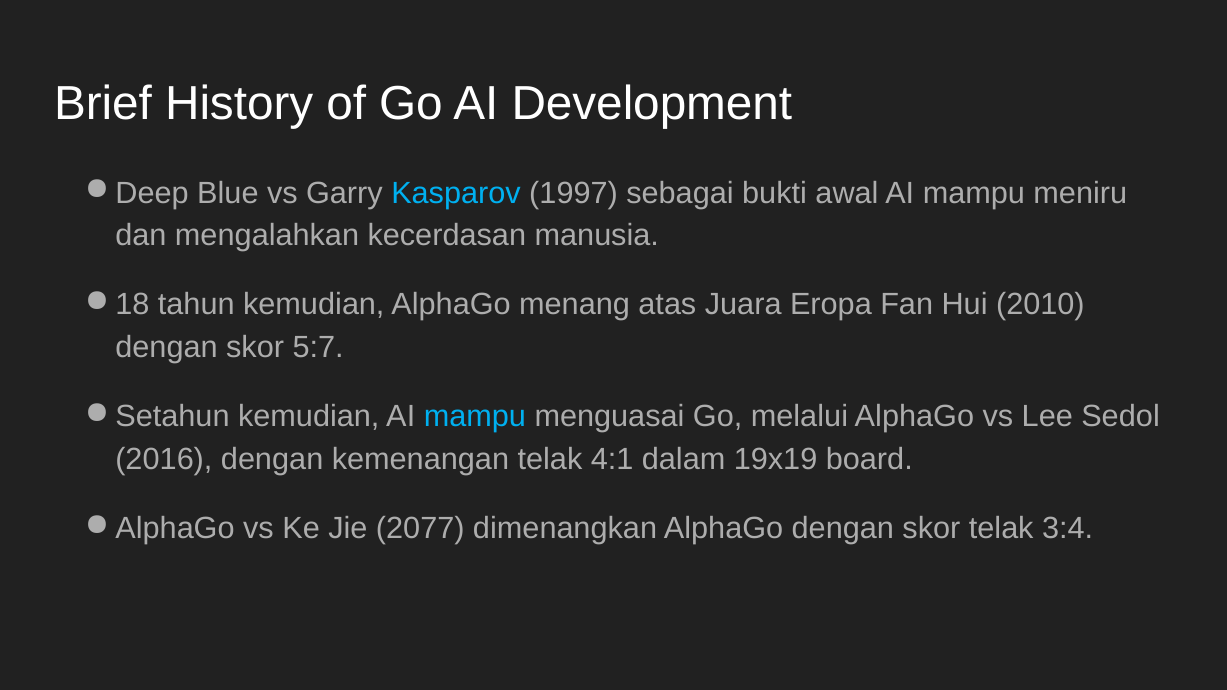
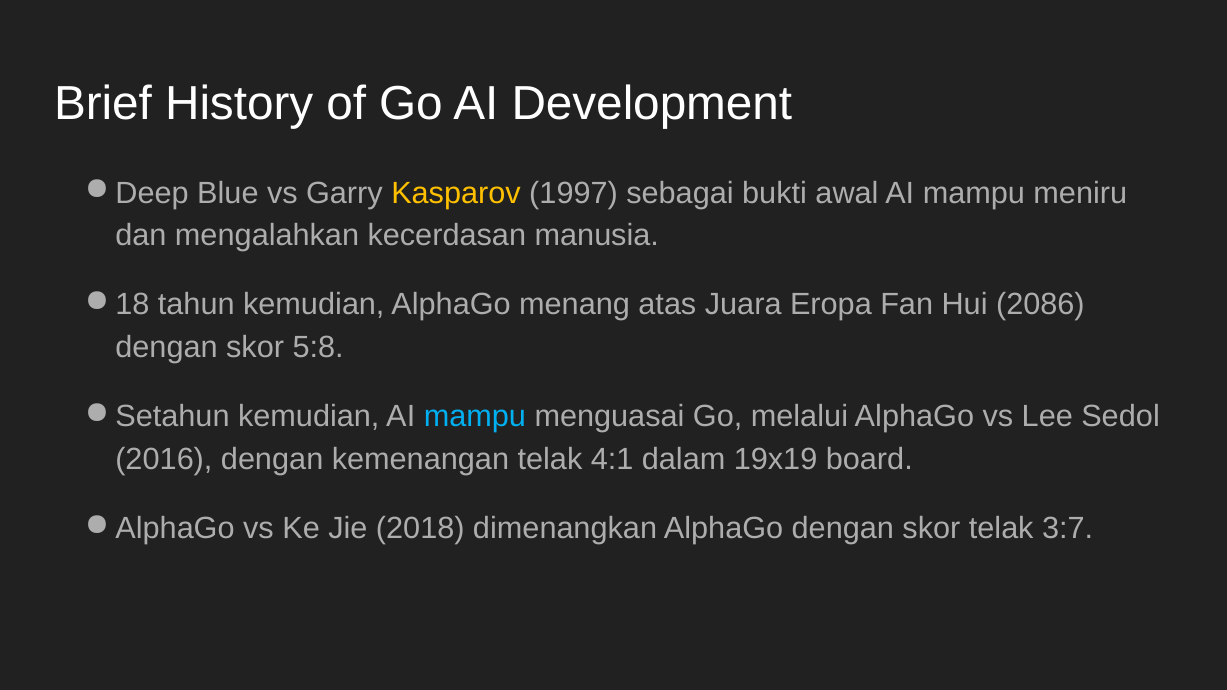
Kasparov colour: light blue -> yellow (456, 193)
2010: 2010 -> 2086 (1040, 305)
5:7: 5:7 -> 5:8 (318, 347)
2077: 2077 -> 2018 (420, 529)
3:4: 3:4 -> 3:7 (1068, 529)
